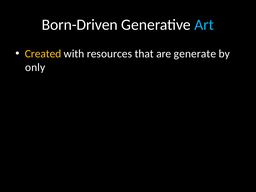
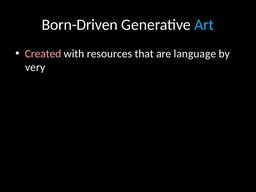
Created colour: yellow -> pink (43, 54)
generate: generate -> language (195, 54)
only: only -> very (35, 67)
